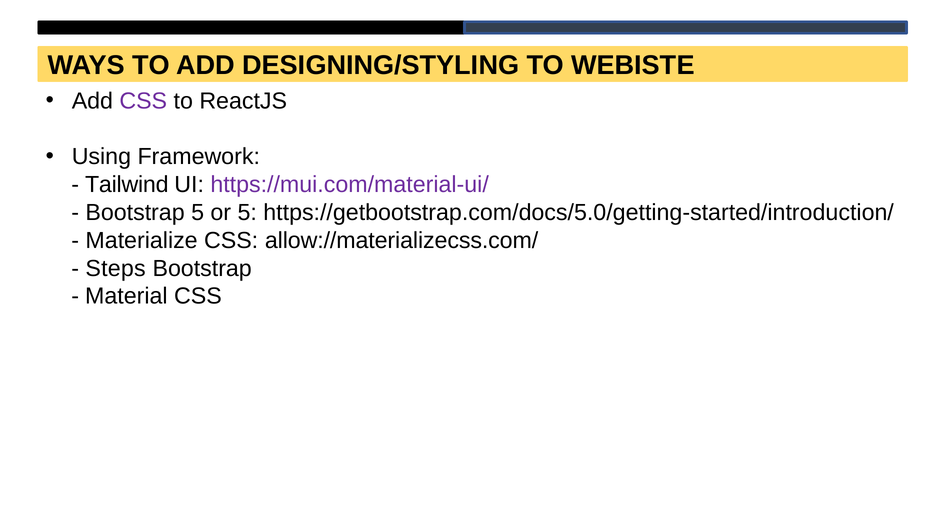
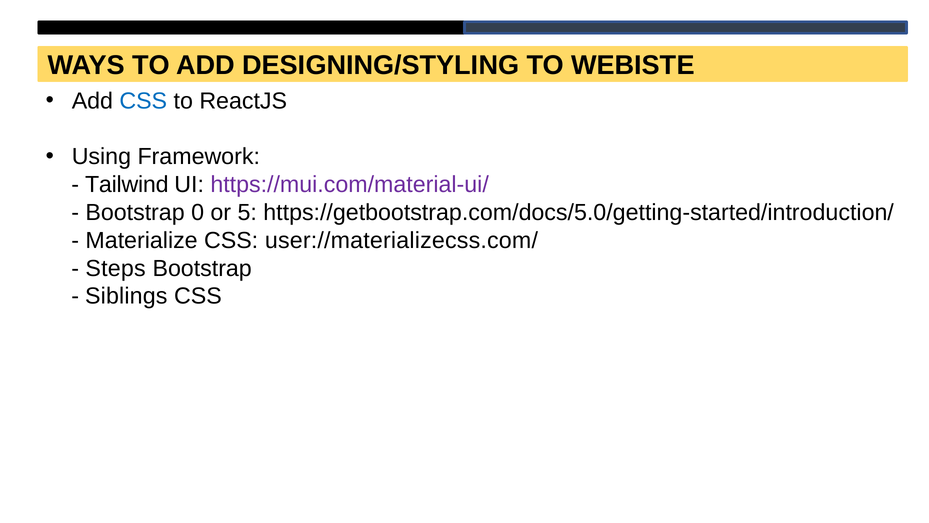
CSS colour: purple -> blue (143, 101)
Bootstrap 5: 5 -> 0 (198, 212)
allow://materializecss.com/: allow://materializecss.com/ -> user://materializecss.com/ (401, 240)
Material: Material -> Siblings (126, 296)
